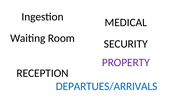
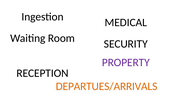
DEPARTUES/ARRIVALS colour: blue -> orange (107, 86)
